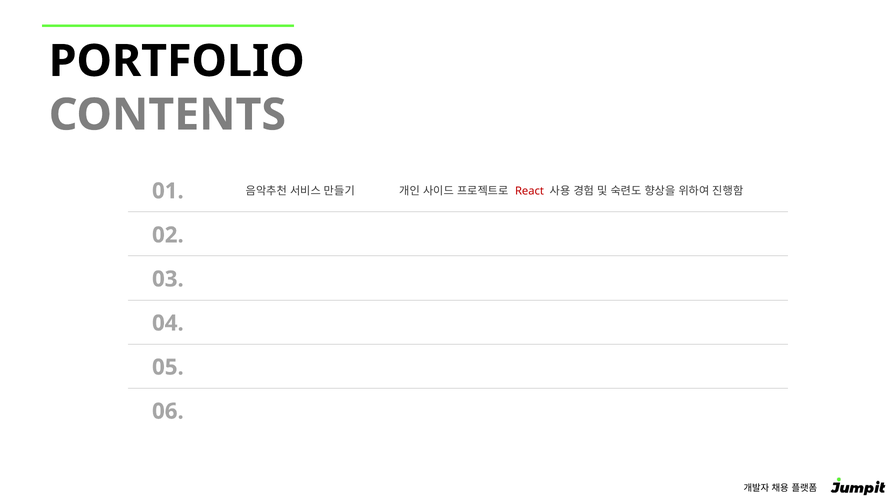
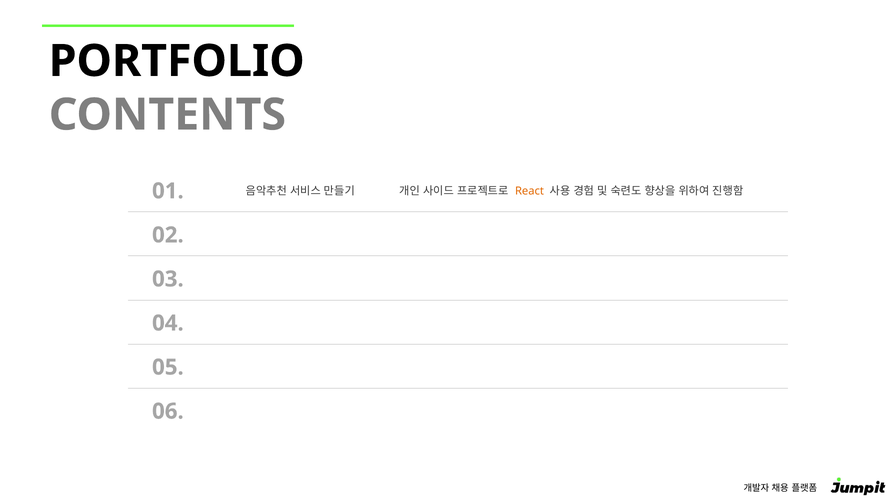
React colour: red -> orange (529, 191)
